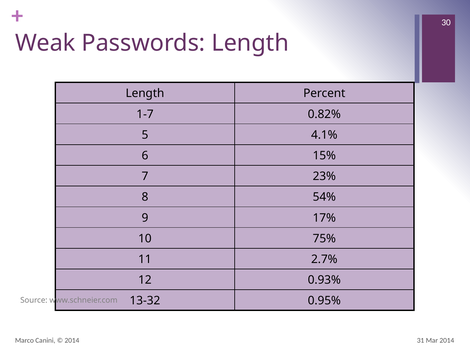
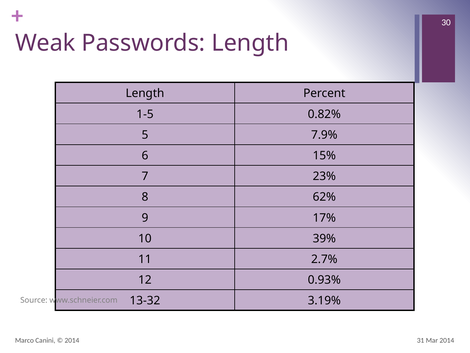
1-7: 1-7 -> 1-5 (145, 114)
4.1%: 4.1% -> 7.9% (324, 135)
54%: 54% -> 62% (324, 197)
75%: 75% -> 39% (324, 238)
0.95%: 0.95% -> 3.19% (324, 300)
